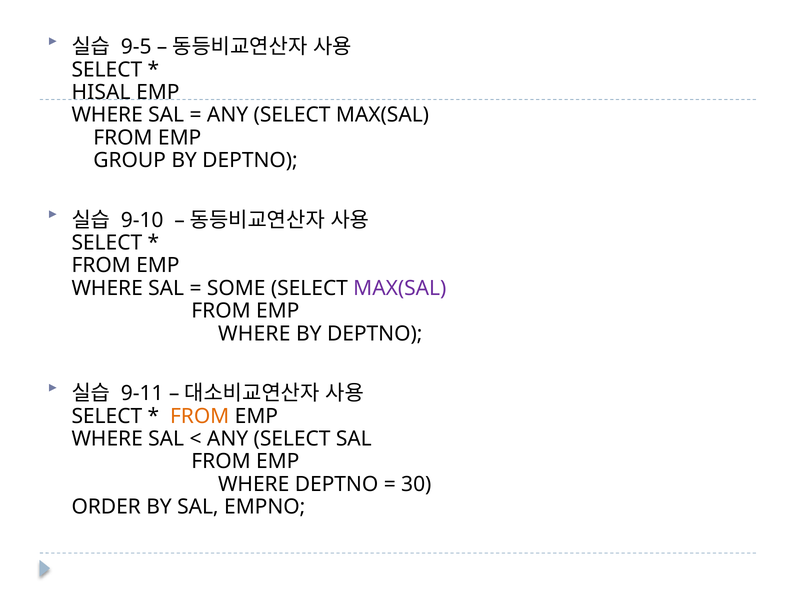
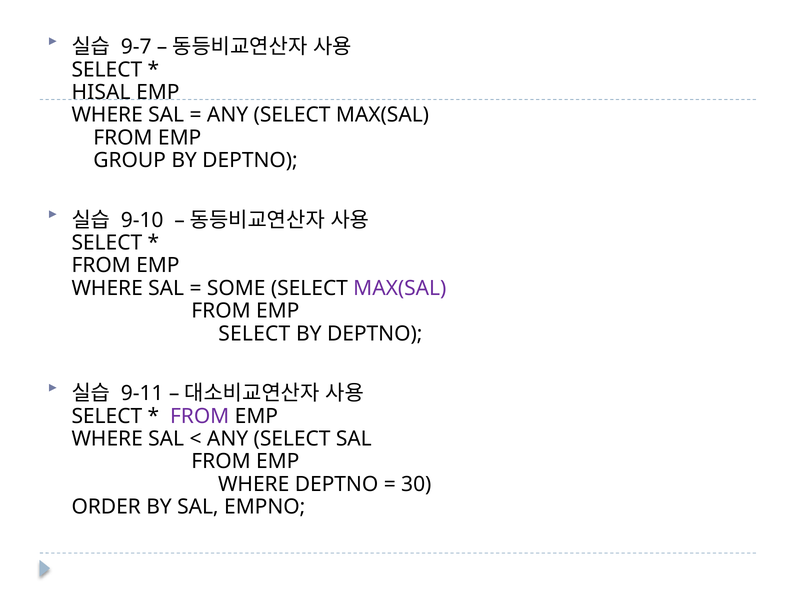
9-5: 9-5 -> 9-7 (136, 47)
WHERE: WHERE -> SELECT (254, 334)
FROM colour: orange -> purple (200, 416)
